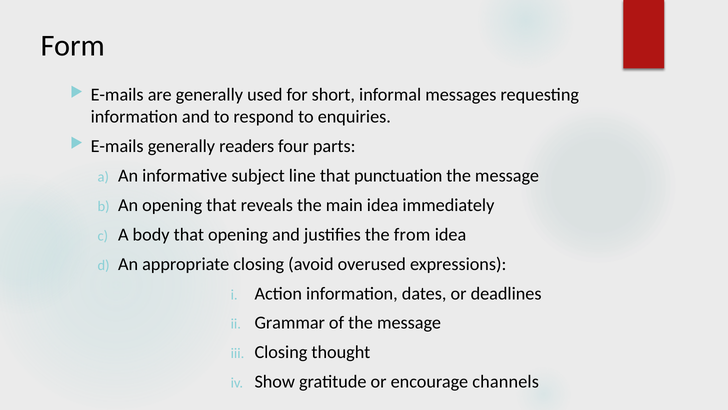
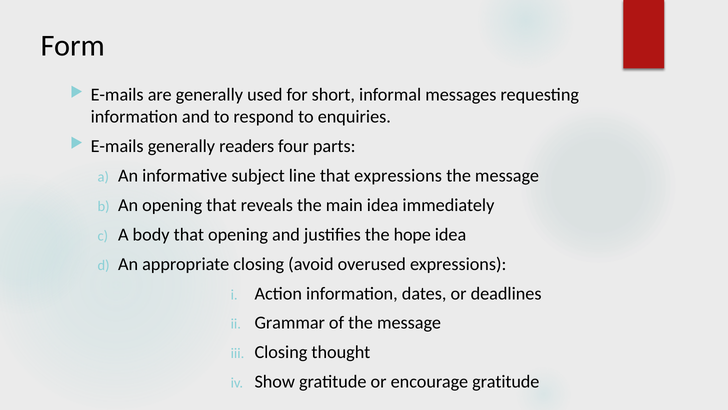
that punctuation: punctuation -> expressions (398, 175)
from: from -> hope (412, 234)
encourage channels: channels -> gratitude (506, 381)
